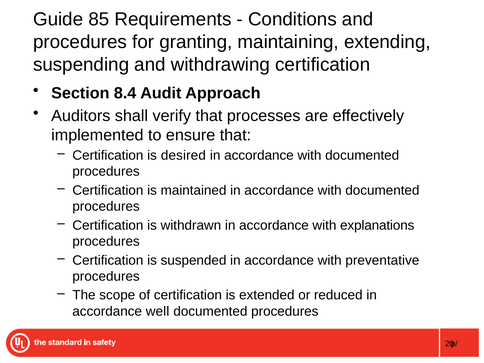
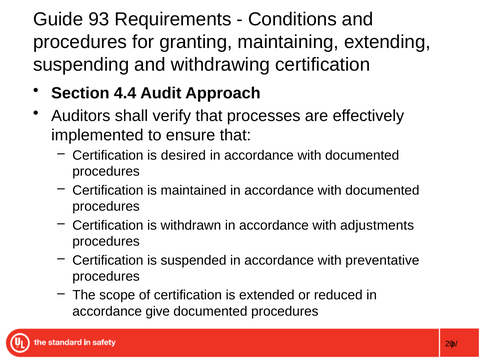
85: 85 -> 93 (99, 19)
8.4: 8.4 -> 4.4 (125, 93)
explanations: explanations -> adjustments (377, 225)
well: well -> give (158, 311)
